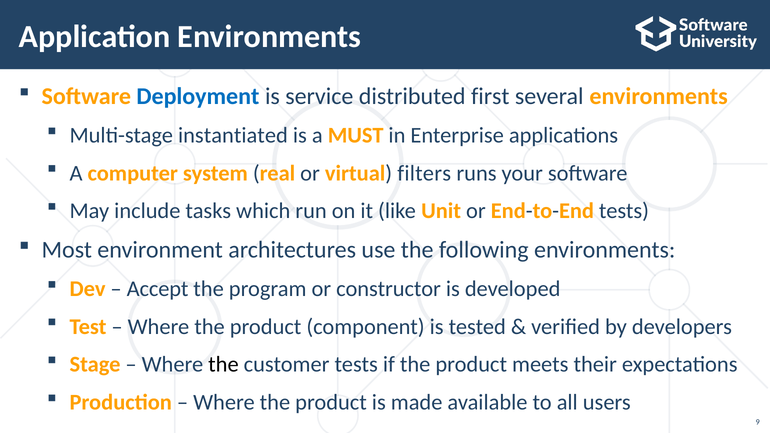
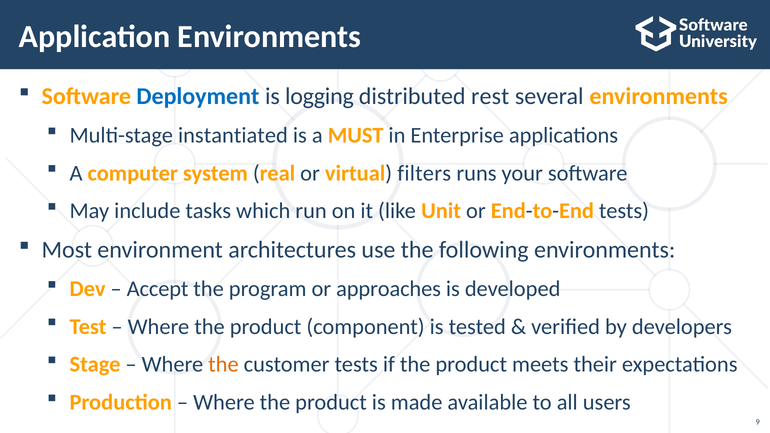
service: service -> logging (319, 97)
first: first -> rest (490, 97)
constructor: constructor -> approaches (389, 289)
the colour: black -> orange (223, 365)
